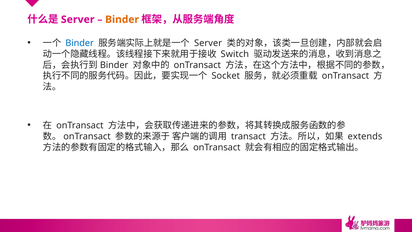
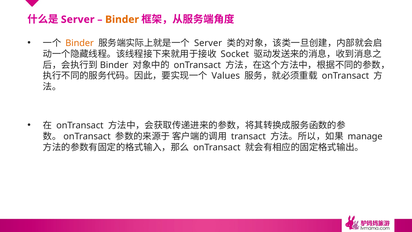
Binder colour: blue -> orange (80, 43)
Switch: Switch -> Socket (235, 54)
Socket: Socket -> Values (226, 76)
extends: extends -> manage (365, 136)
